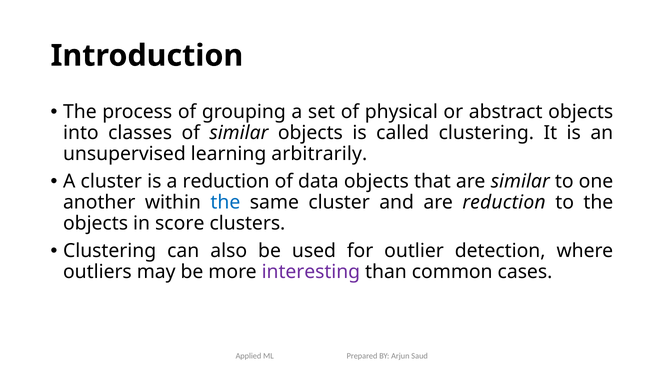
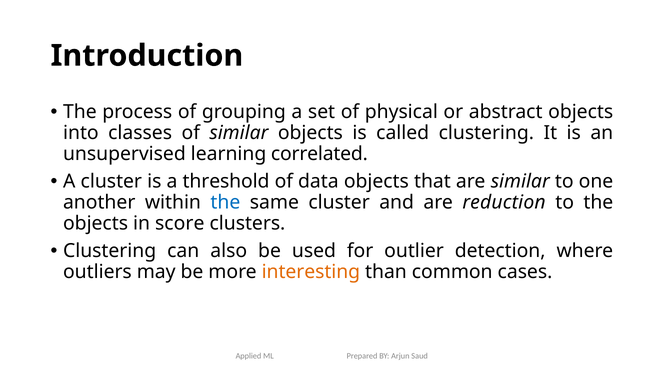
arbitrarily: arbitrarily -> correlated (319, 154)
a reduction: reduction -> threshold (226, 182)
interesting colour: purple -> orange (311, 272)
